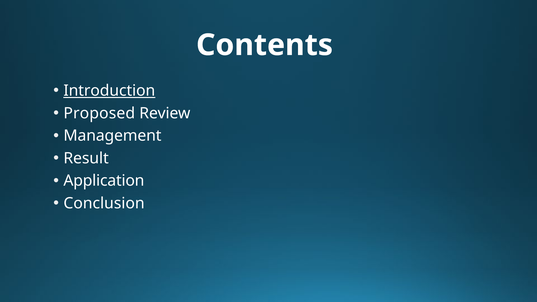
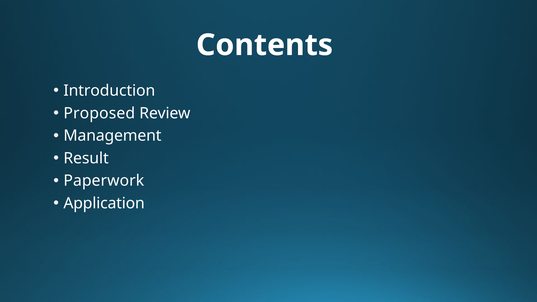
Introduction underline: present -> none (109, 91)
Application: Application -> Paperwork (104, 181)
Conclusion: Conclusion -> Application (104, 203)
